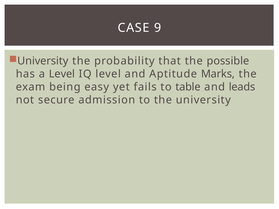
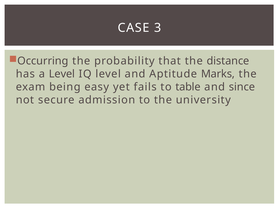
9: 9 -> 3 (158, 28)
University: University -> Occurring (43, 61)
possible: possible -> distance (228, 61)
leads: leads -> since (242, 87)
